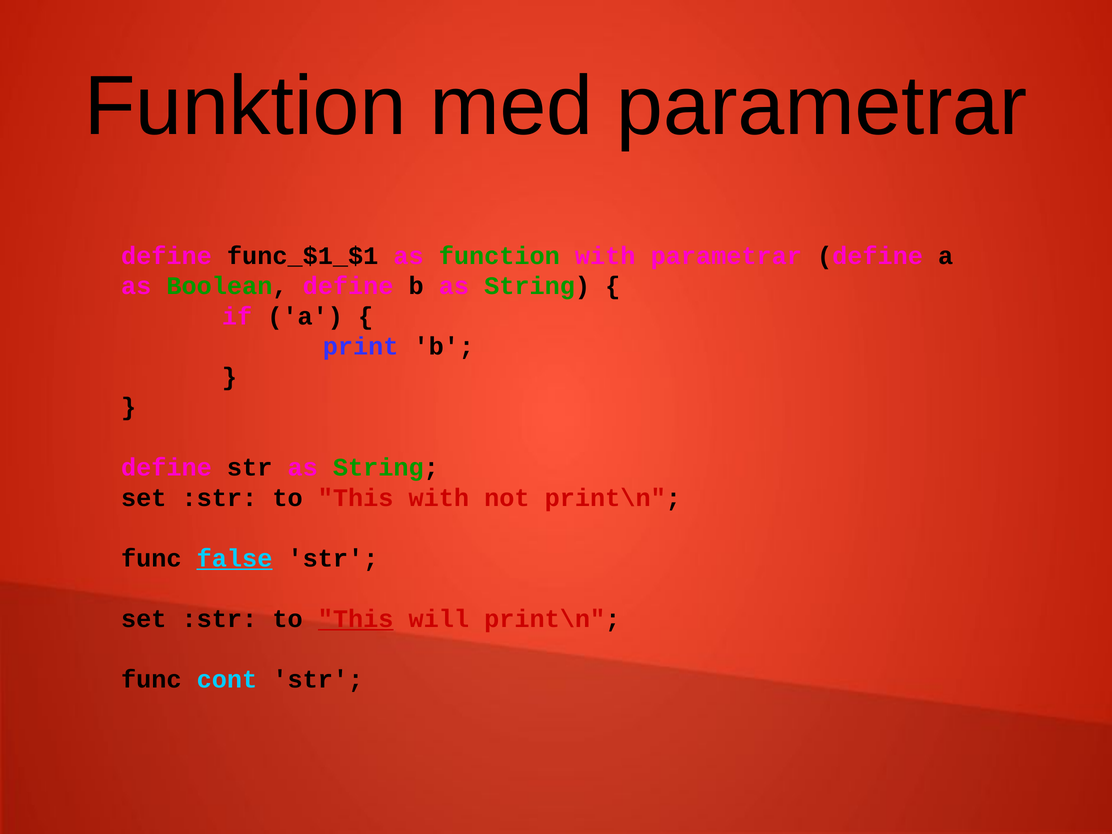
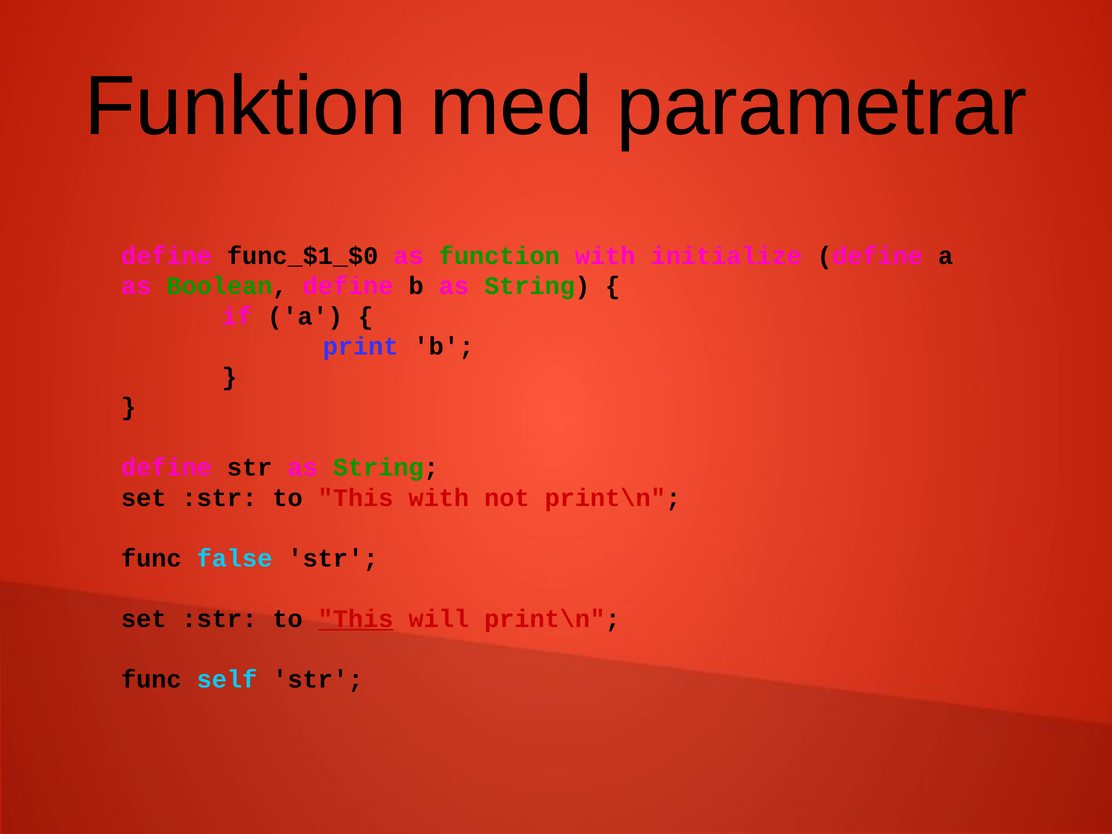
func_$1_$1: func_$1_$1 -> func_$1_$0 (303, 256)
with parametrar: parametrar -> initialize (726, 256)
false underline: present -> none (235, 558)
cont: cont -> self (227, 679)
